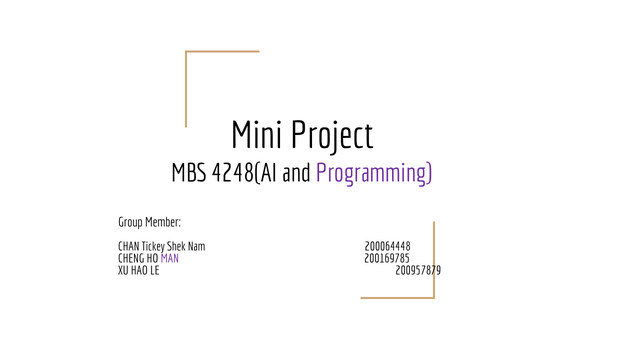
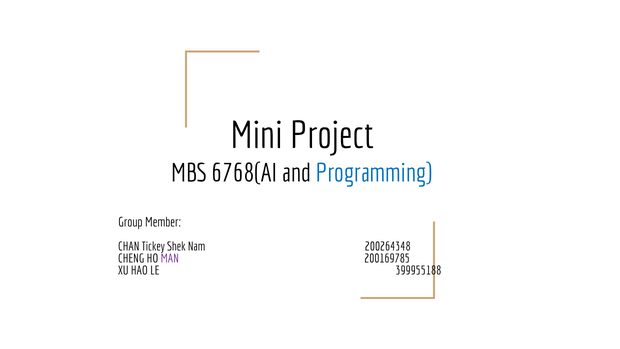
4248(AI: 4248(AI -> 6768(AI (245, 173)
Programming colour: purple -> blue (374, 173)
200064448: 200064448 -> 200264348 (388, 247)
200957879: 200957879 -> 399955188 (418, 270)
